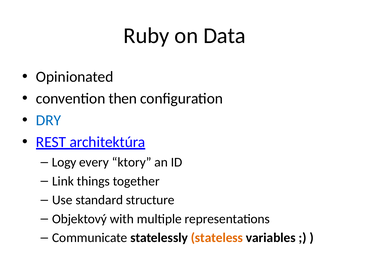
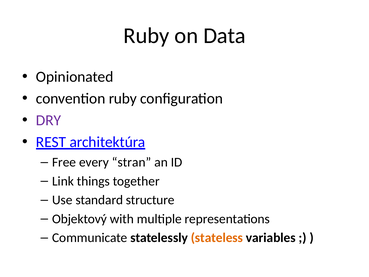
convention then: then -> ruby (123, 98)
DRY colour: blue -> purple (49, 120)
Logy: Logy -> Free (64, 162)
ktory: ktory -> stran (132, 162)
